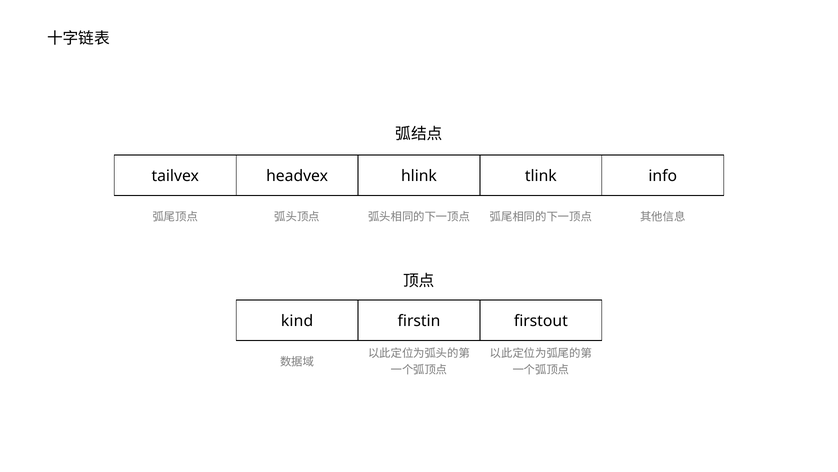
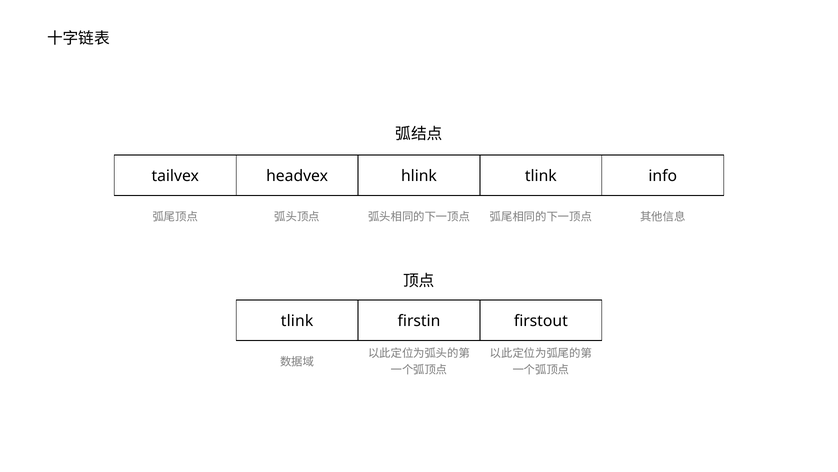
kind: kind -> tlink (297, 321)
